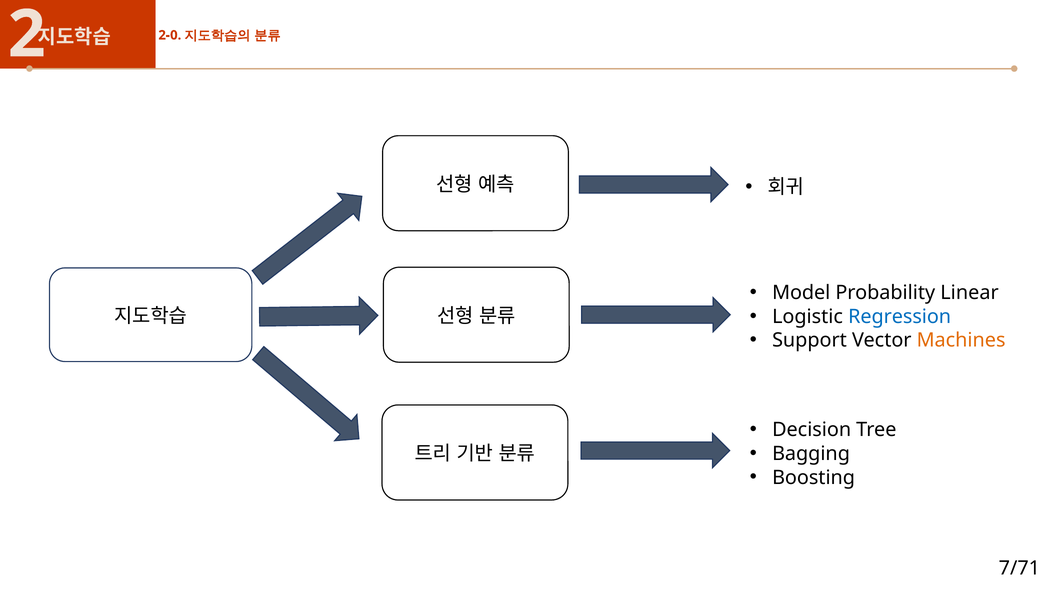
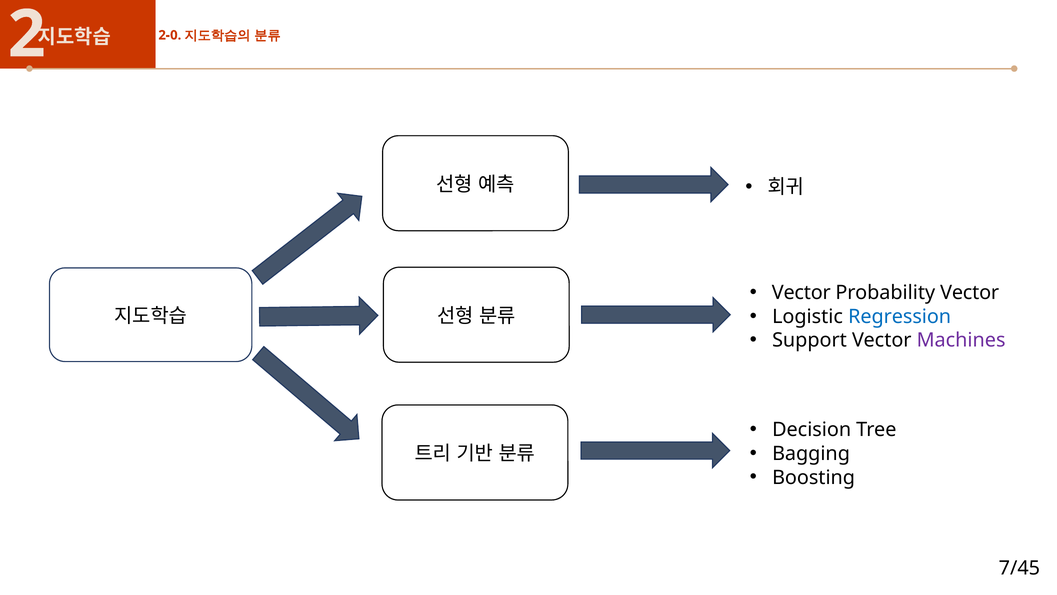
Model: Model -> Vector (801, 293)
Probability Linear: Linear -> Vector (970, 293)
Machines colour: orange -> purple (961, 340)
7/71: 7/71 -> 7/45 (1019, 568)
